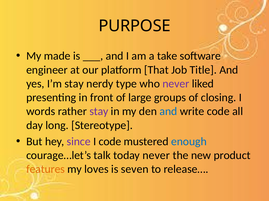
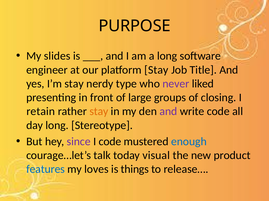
made: made -> slides (57, 56)
a take: take -> long (167, 56)
platform That: That -> Stay (156, 70)
words: words -> retain (41, 112)
stay colour: purple -> orange (99, 112)
and colour: blue -> purple (168, 112)
today never: never -> visual (156, 156)
features colour: orange -> blue (46, 170)
seven: seven -> things (135, 170)
